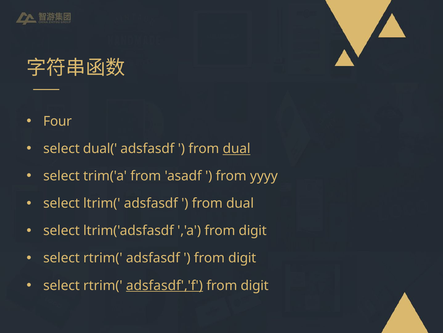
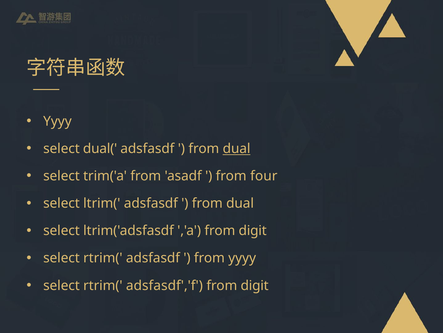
Four: Four -> Yyyy (57, 121)
yyyy: yyyy -> four (264, 176)
digit: digit -> yyyy (242, 258)
adsfasdf','f underline: present -> none (164, 285)
